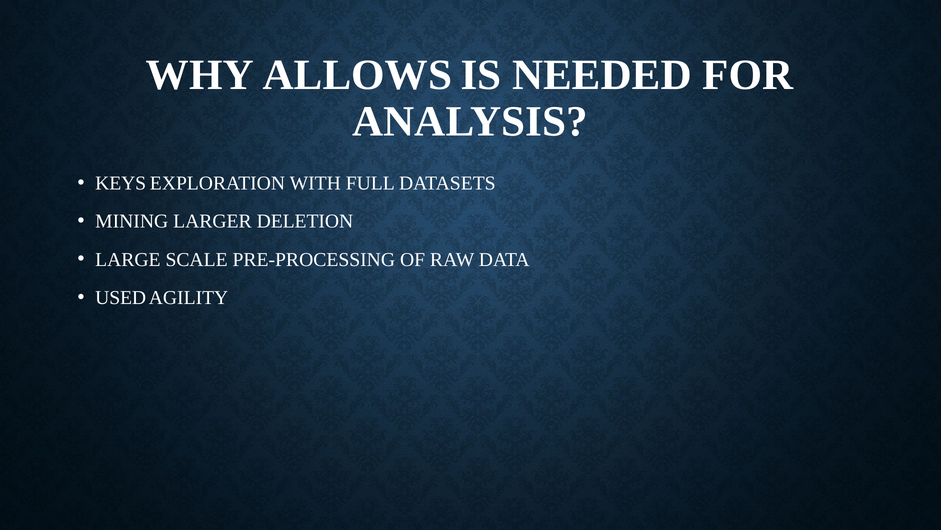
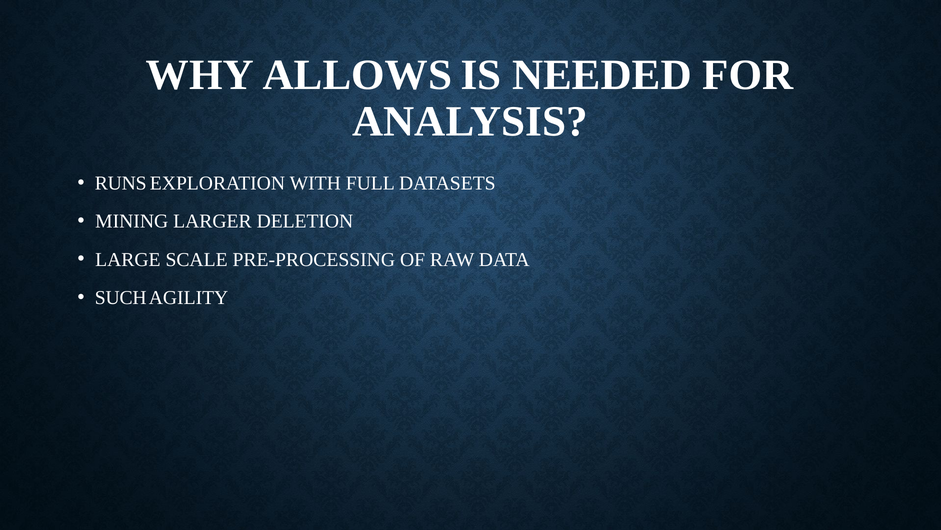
KEYS: KEYS -> RUNS (121, 183)
USED: USED -> SUCH (121, 297)
